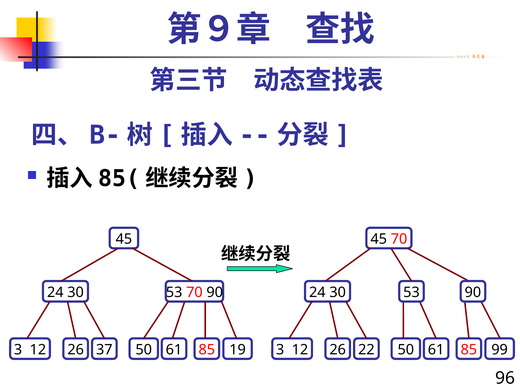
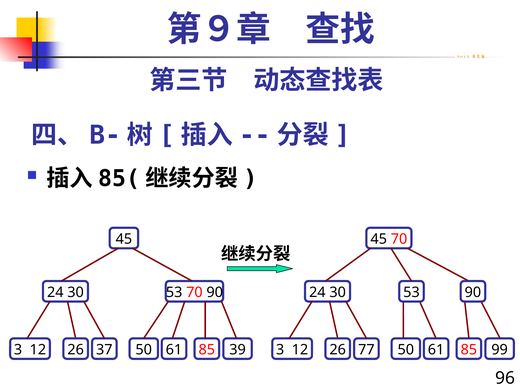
19: 19 -> 39 (238, 350)
22: 22 -> 77 (366, 350)
